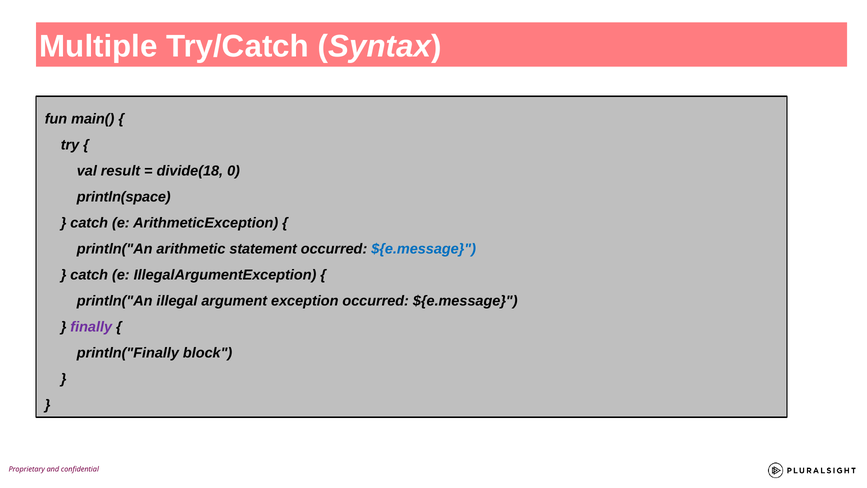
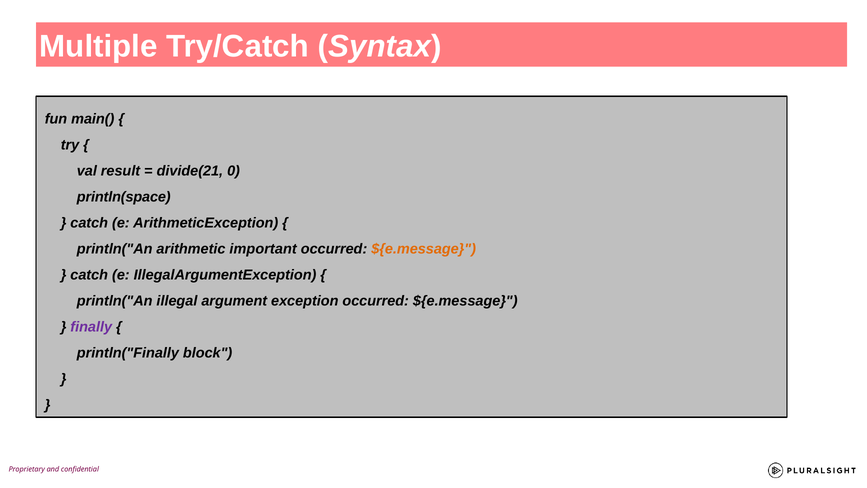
divide(18: divide(18 -> divide(21 (190, 171)
statement: statement -> important (263, 249)
${e.message colour: blue -> orange (424, 249)
